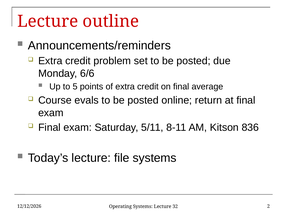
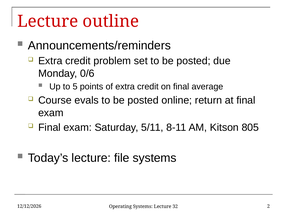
6/6: 6/6 -> 0/6 (87, 73)
836: 836 -> 805 (250, 127)
